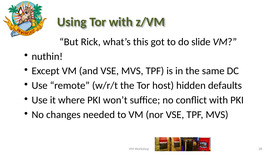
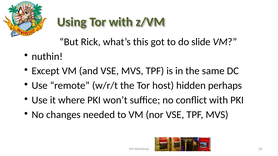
defaults: defaults -> perhaps (225, 86)
